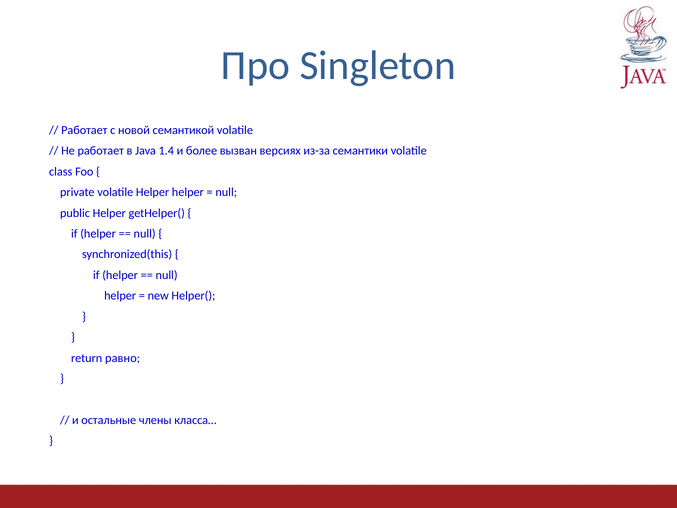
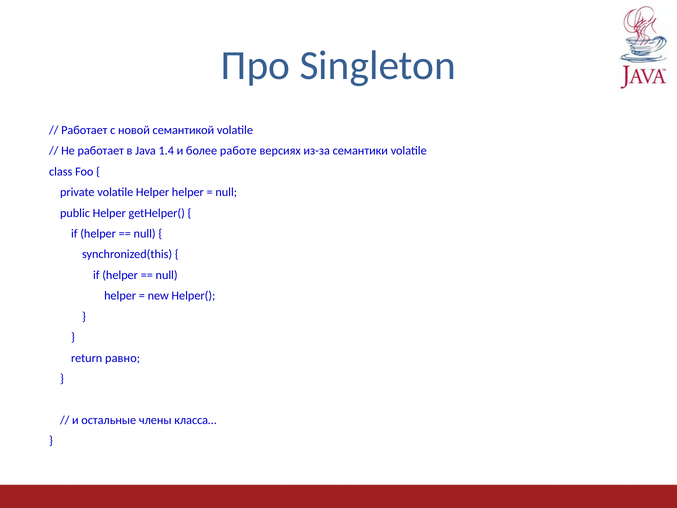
вызван: вызван -> работе (238, 151)
